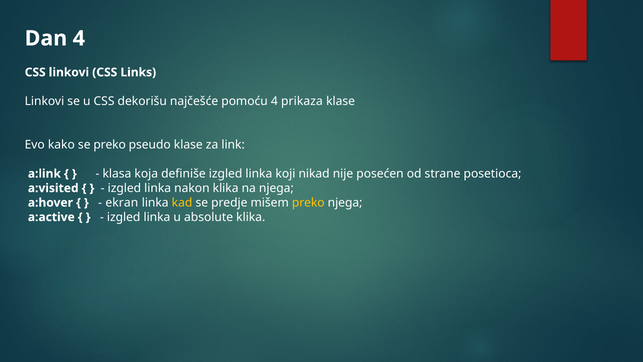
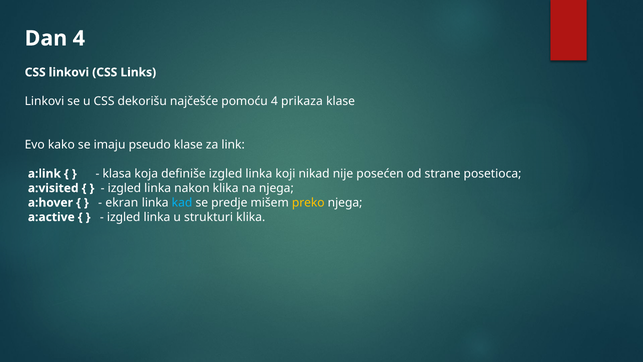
se preko: preko -> imaju (110, 145)
kad colour: yellow -> light blue (182, 202)
absolute: absolute -> strukturi (209, 217)
